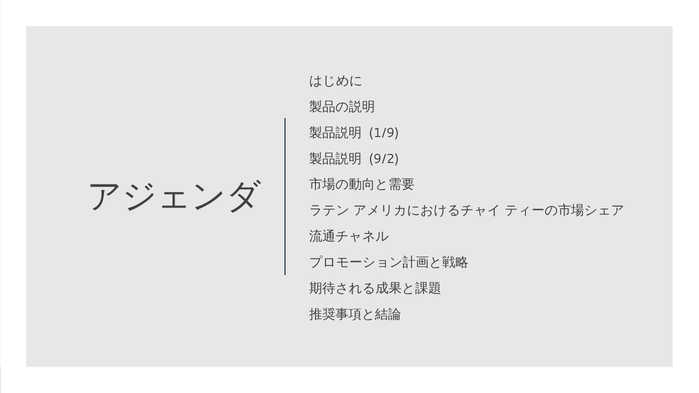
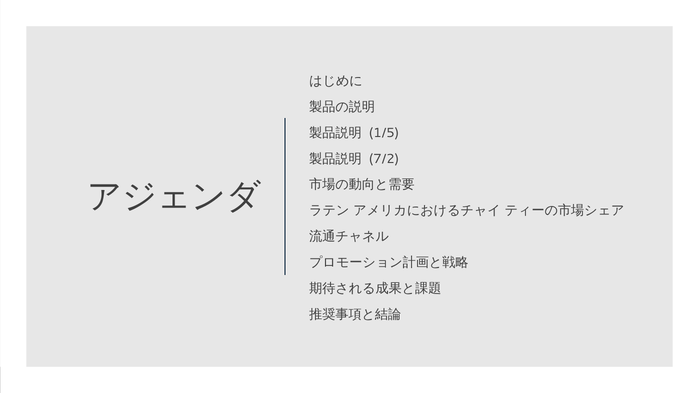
1/9: 1/9 -> 1/5 (384, 133)
9/2: 9/2 -> 7/2 (384, 159)
